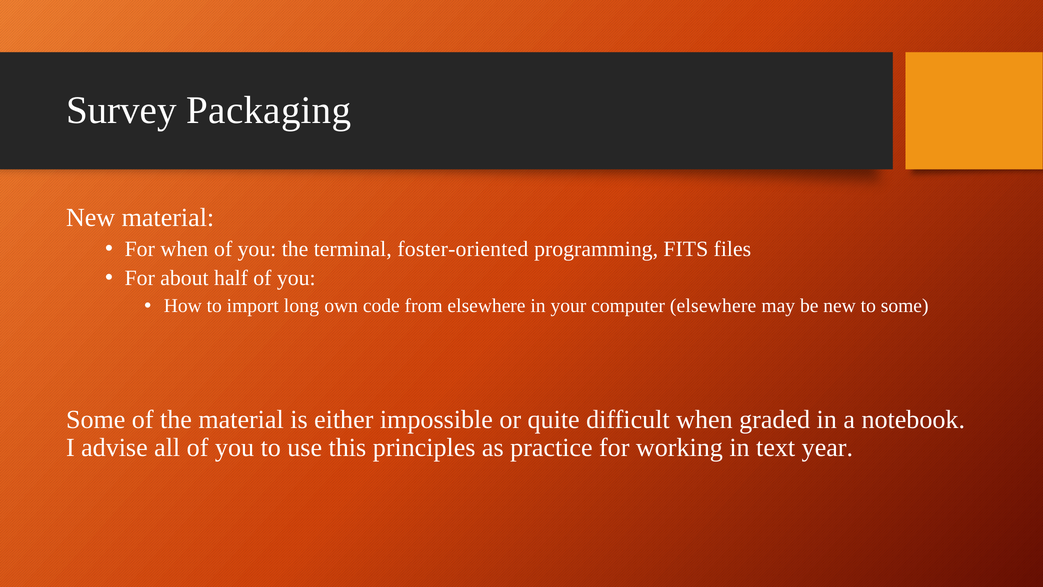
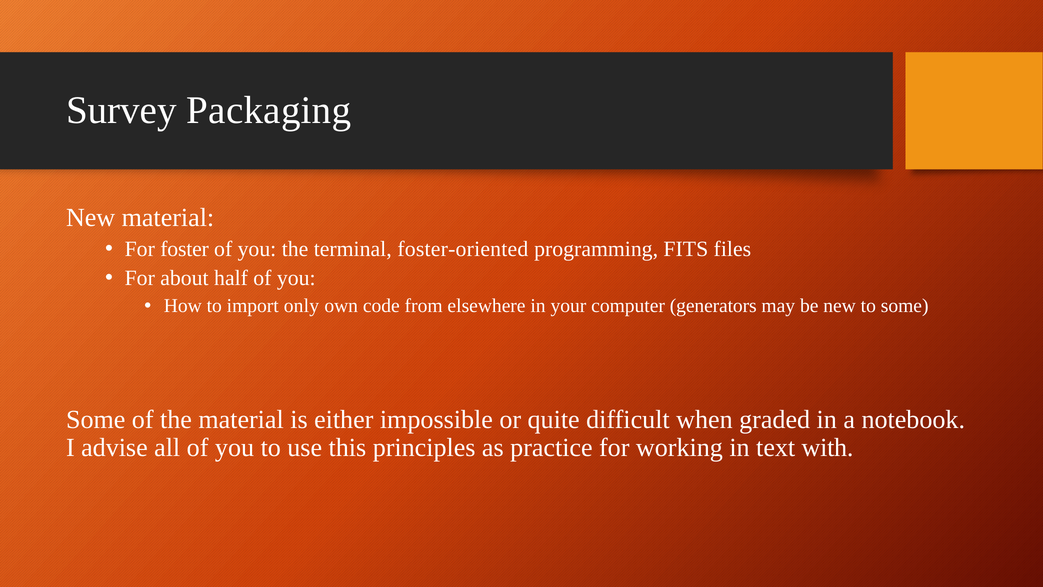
For when: when -> foster (185, 249)
long: long -> only (301, 306)
computer elsewhere: elsewhere -> generators (713, 306)
year: year -> with (828, 447)
